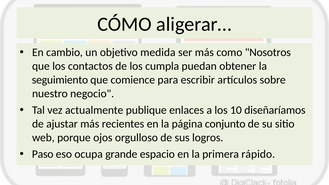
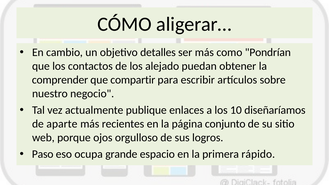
medida: medida -> detalles (158, 52)
Nosotros: Nosotros -> Pondrían (268, 52)
cumpla: cumpla -> alejado (162, 66)
seguimiento: seguimiento -> comprender (60, 80)
comience: comience -> compartir (133, 80)
ajustar: ajustar -> aparte (62, 124)
